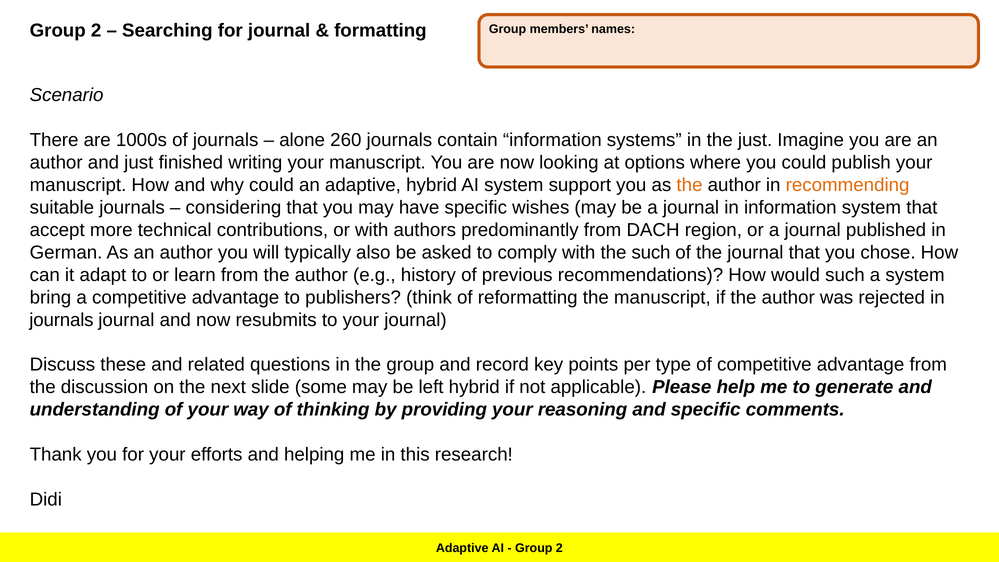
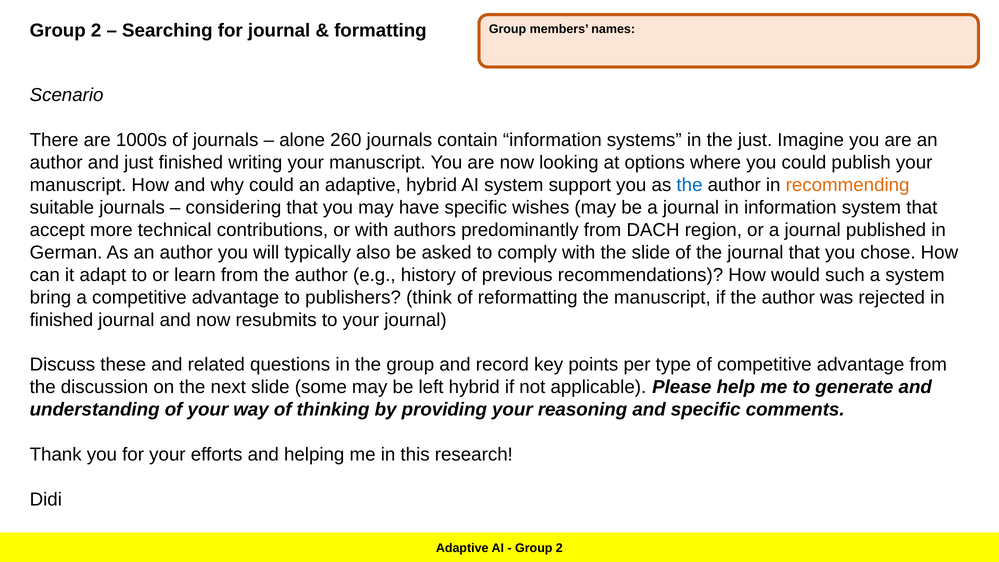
the colour: orange -> blue (690, 185)
the such: such -> slide (651, 252)
journals: journals -> finished (61, 320)
